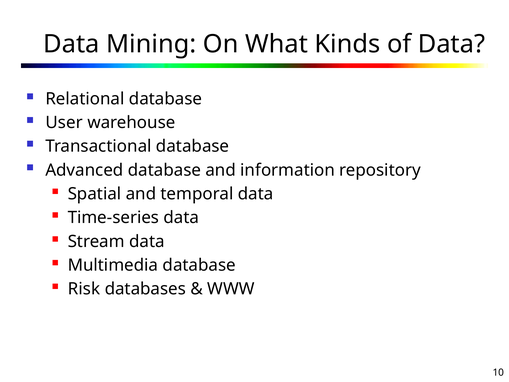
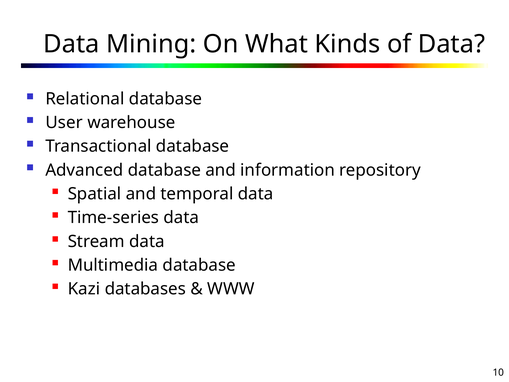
Risk: Risk -> Kazi (84, 289)
